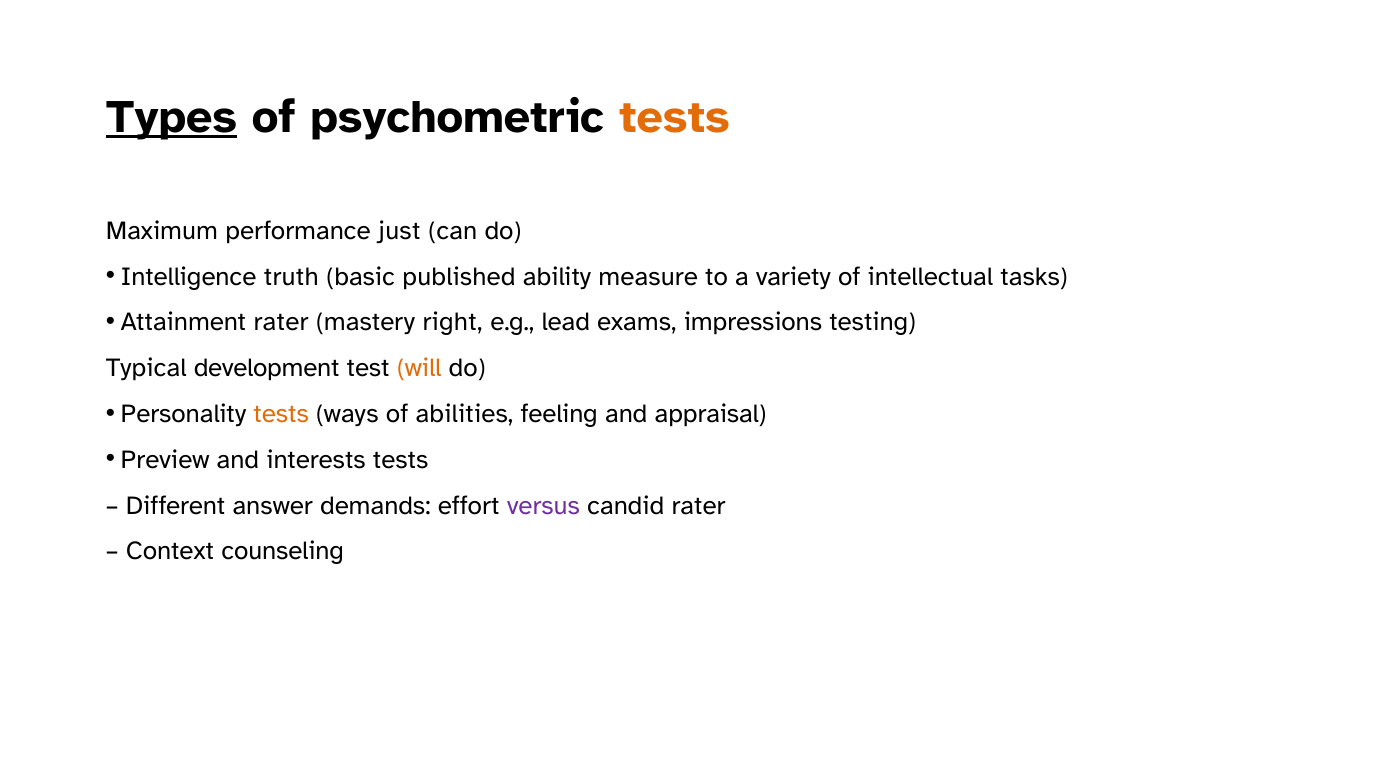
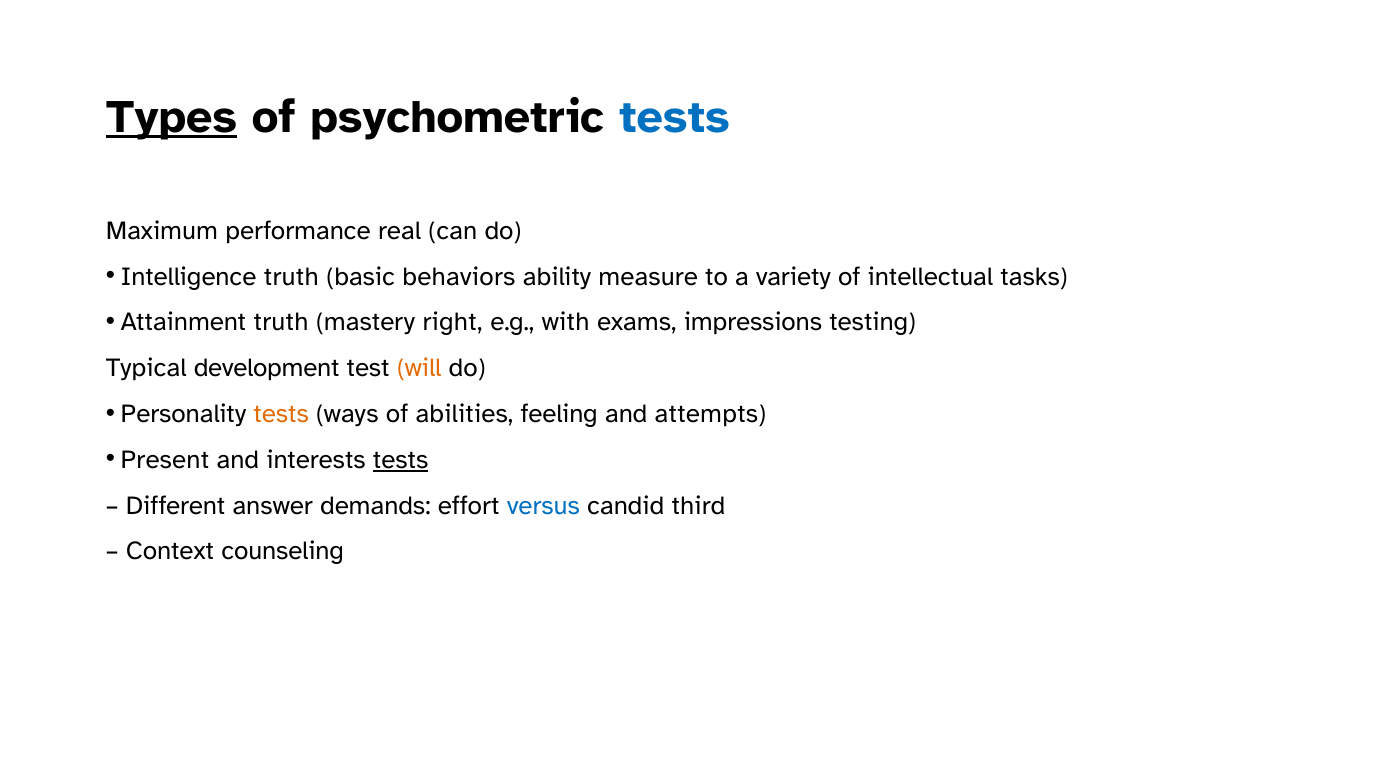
tests colour: orange -> blue (674, 117)
just: just -> real (400, 231)
published: published -> behaviors (459, 277)
Attainment rater: rater -> truth (281, 322)
lead: lead -> with (566, 322)
appraisal: appraisal -> attempts (710, 414)
Preview: Preview -> Present (165, 460)
tests underline: none -> present (401, 460)
versus colour: purple -> blue (543, 505)
candid rater: rater -> third (699, 505)
